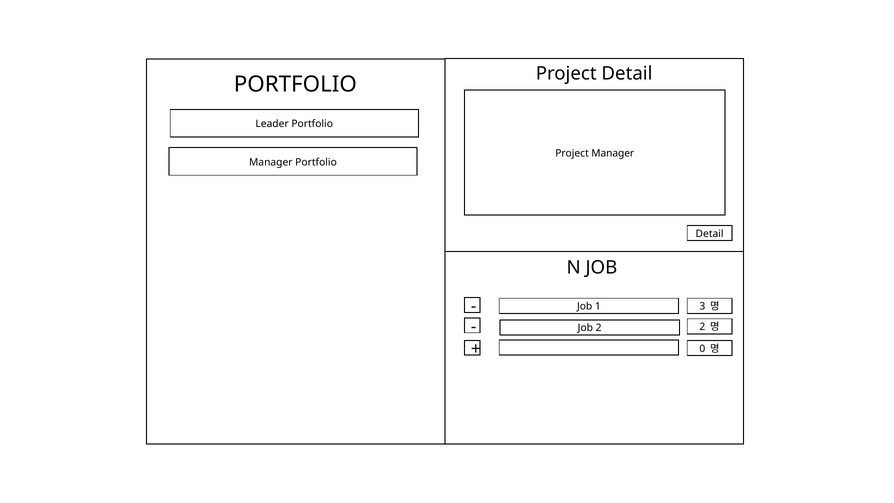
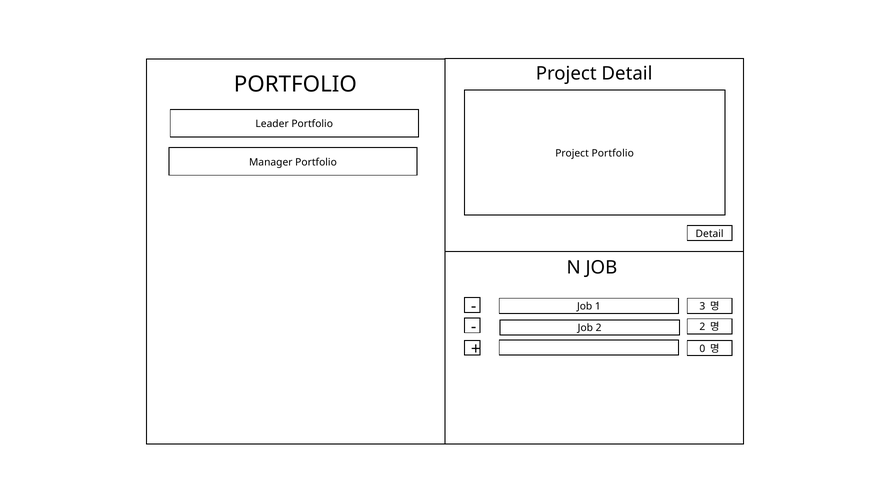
Project Manager: Manager -> Portfolio (613, 153)
